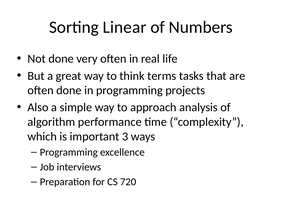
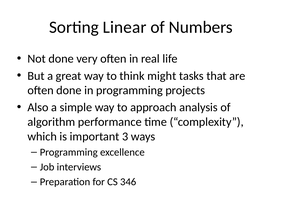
terms: terms -> might (162, 76)
720: 720 -> 346 (128, 182)
